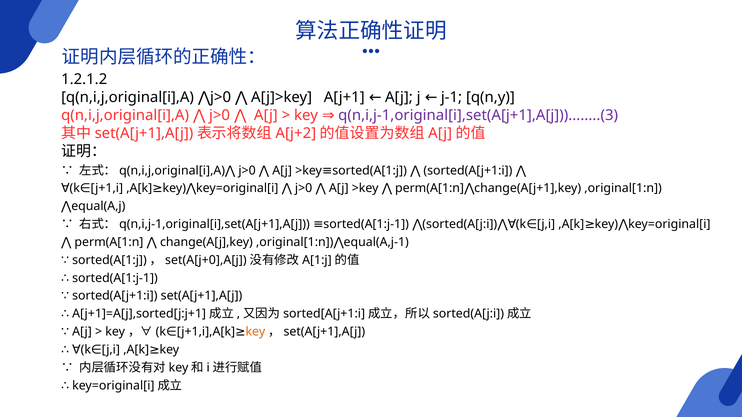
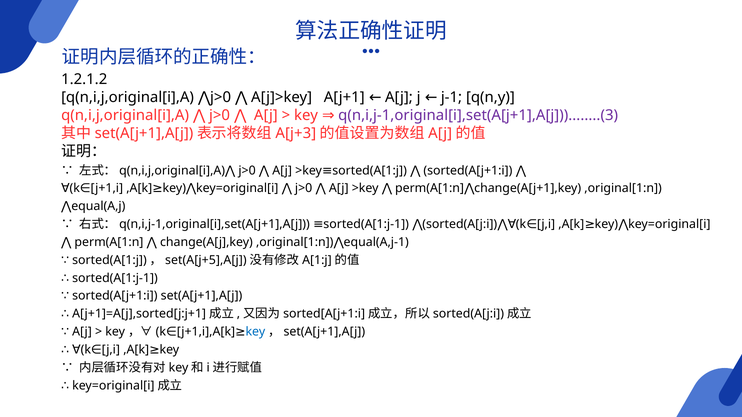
A[j+2: A[j+2 -> A[j+3 (296, 133)
set(A[j+0],A[j: set(A[j+0],A[j -> set(A[j+5],A[j (206, 260)
key colour: orange -> blue (255, 332)
